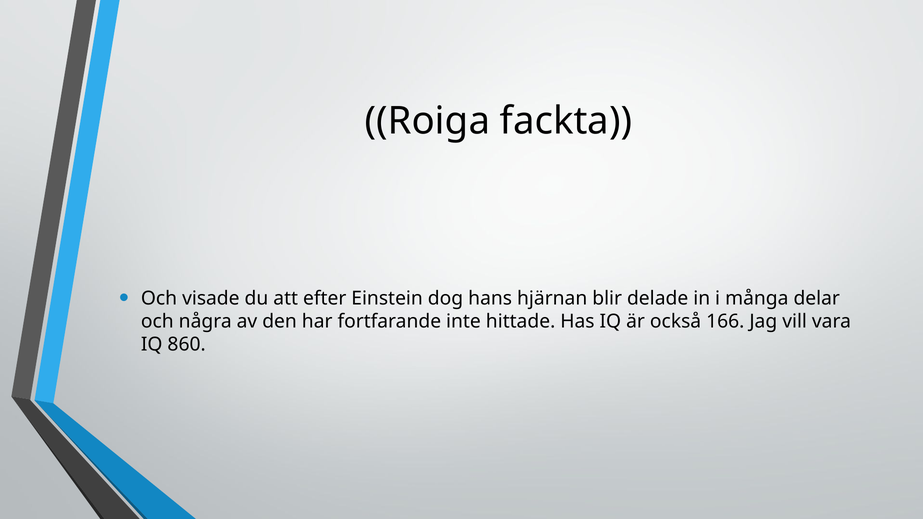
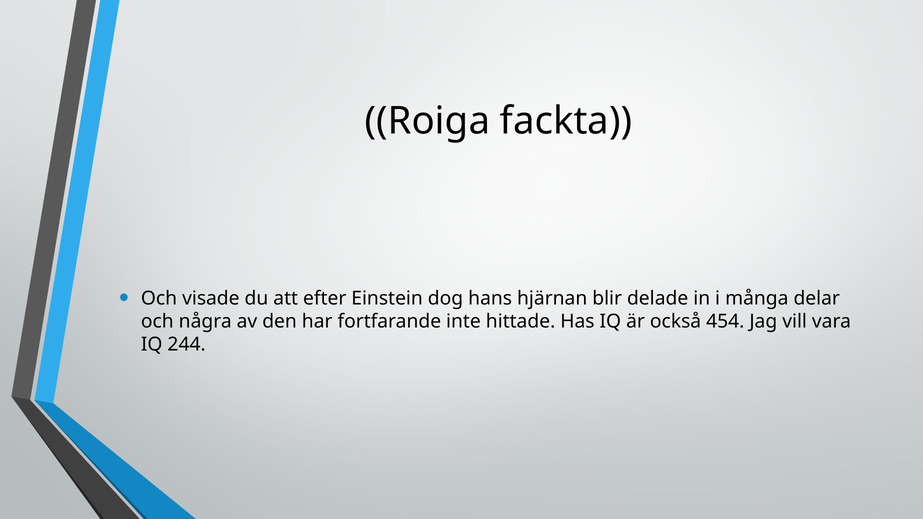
166: 166 -> 454 (725, 321)
860: 860 -> 244 (187, 345)
